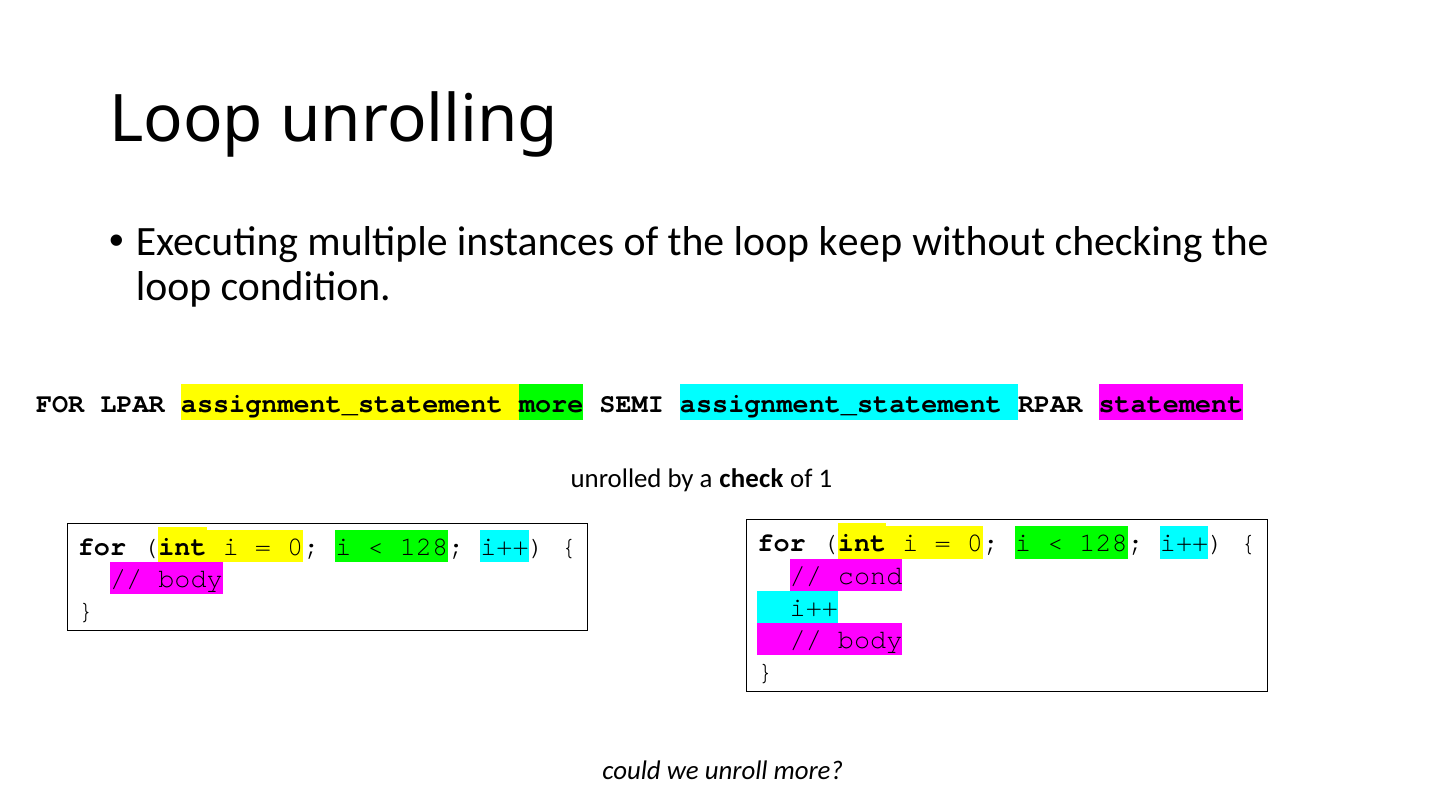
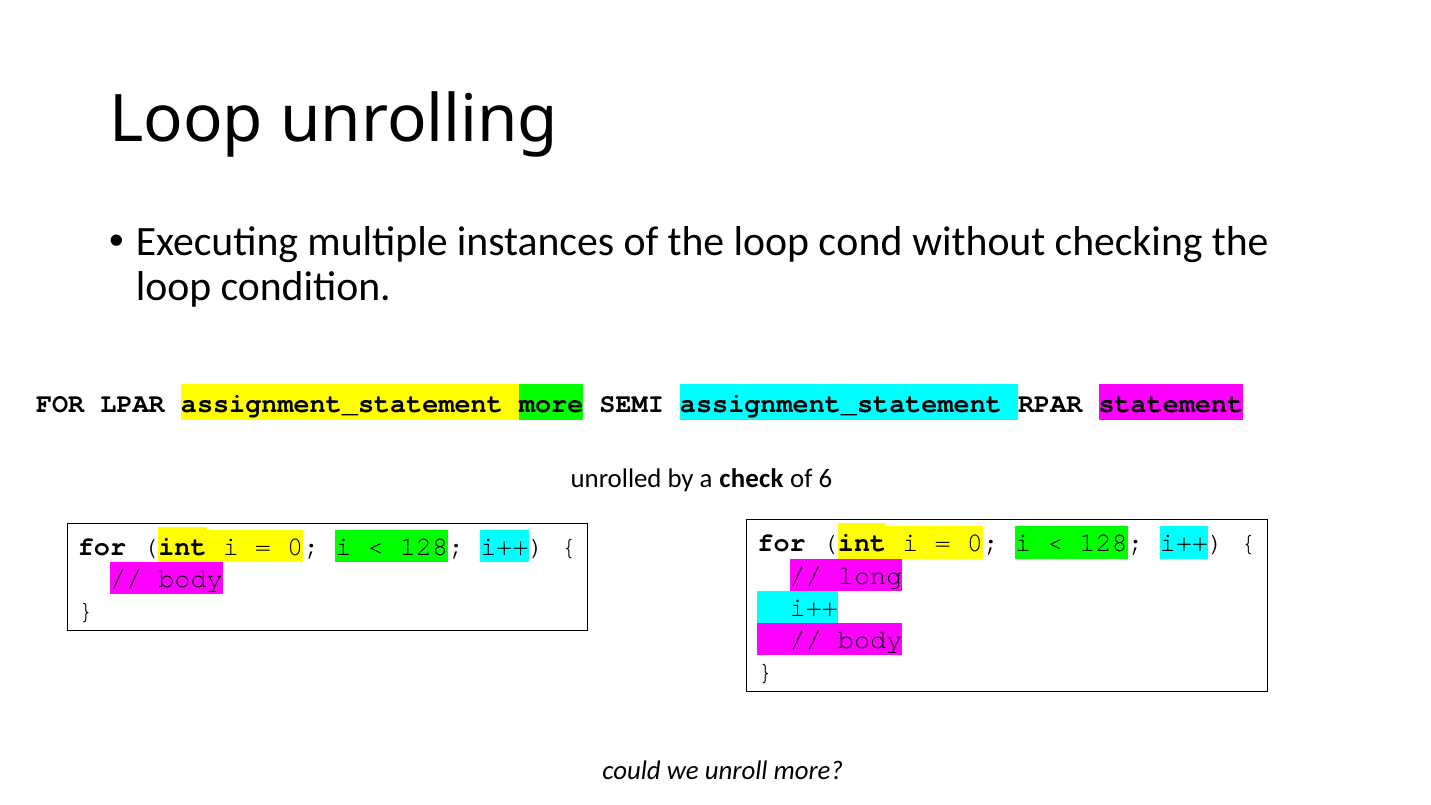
keep: keep -> cond (861, 242)
1: 1 -> 6 (825, 479)
cond: cond -> long (870, 575)
